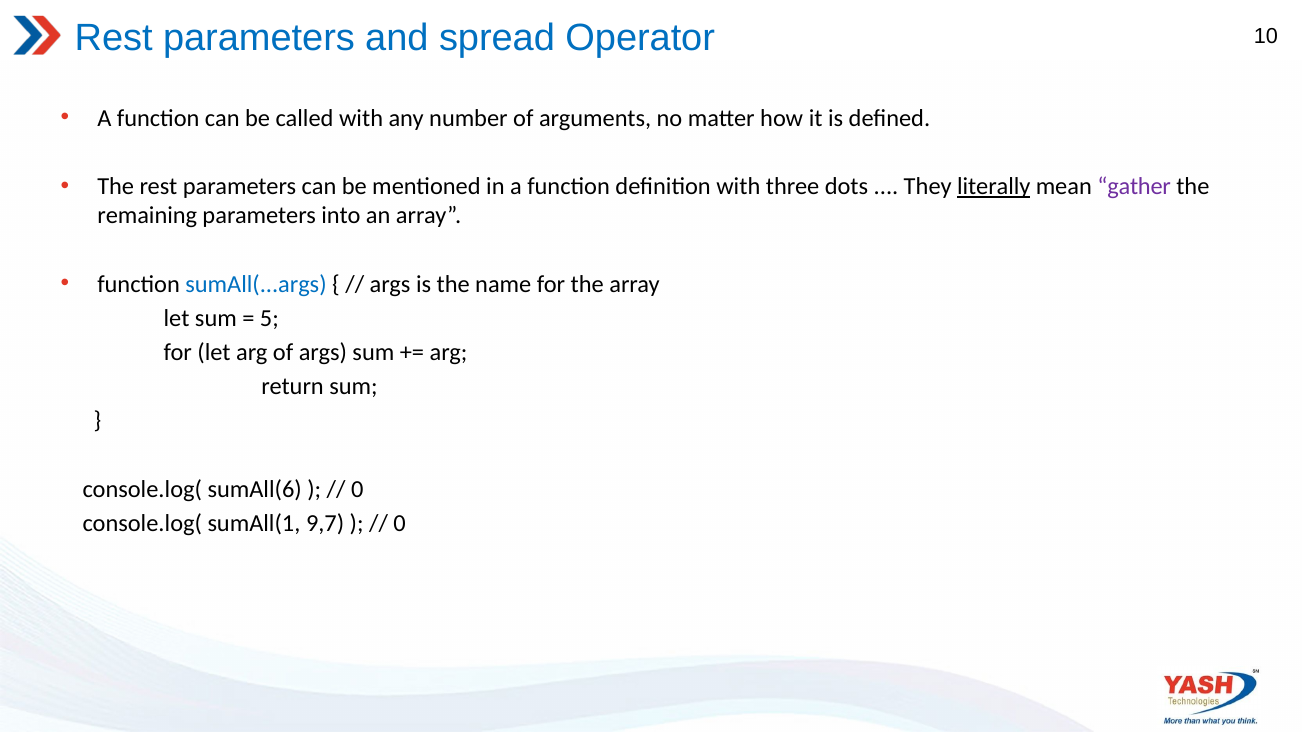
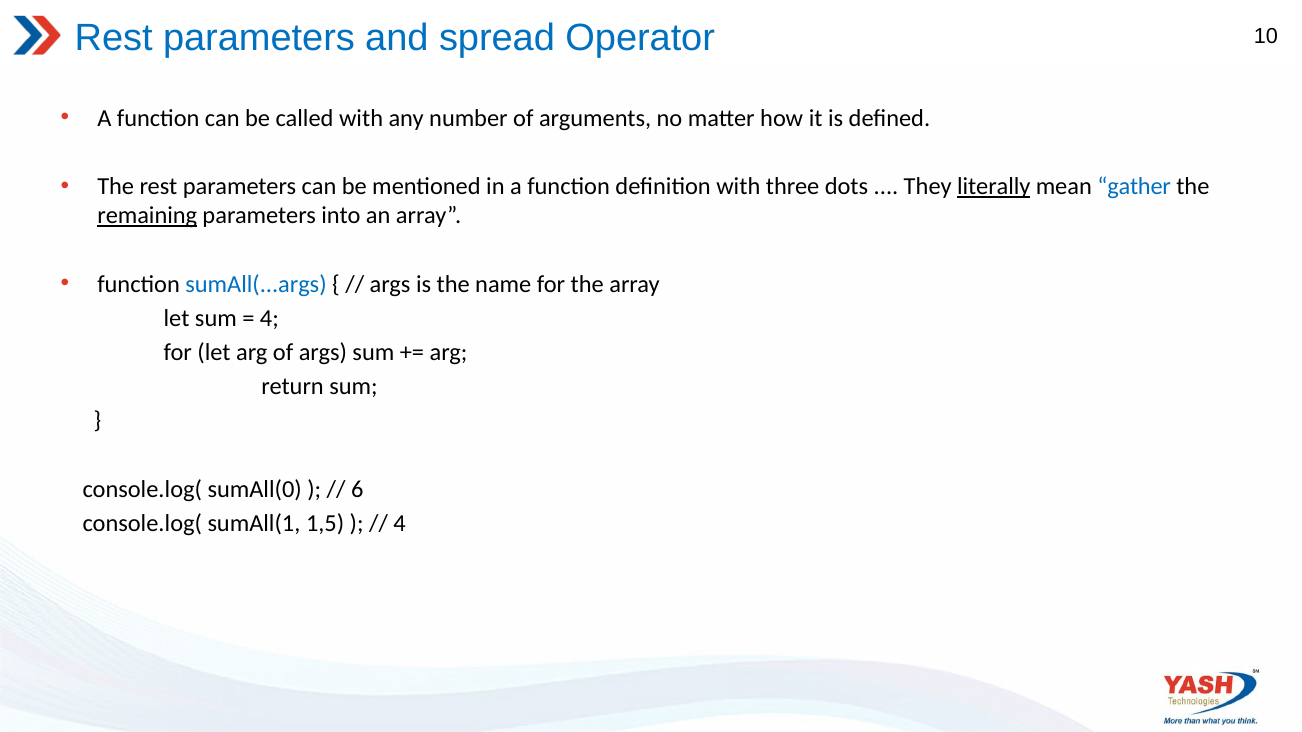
gather colour: purple -> blue (1134, 187)
remaining underline: none -> present (147, 216)
5: 5 -> 4 (269, 318)
sumAll(6: sumAll(6 -> sumAll(0 (255, 489)
0: 0 -> 6 (357, 489)
9,7: 9,7 -> 1,5 (325, 524)
0: 0 -> 4 (400, 524)
